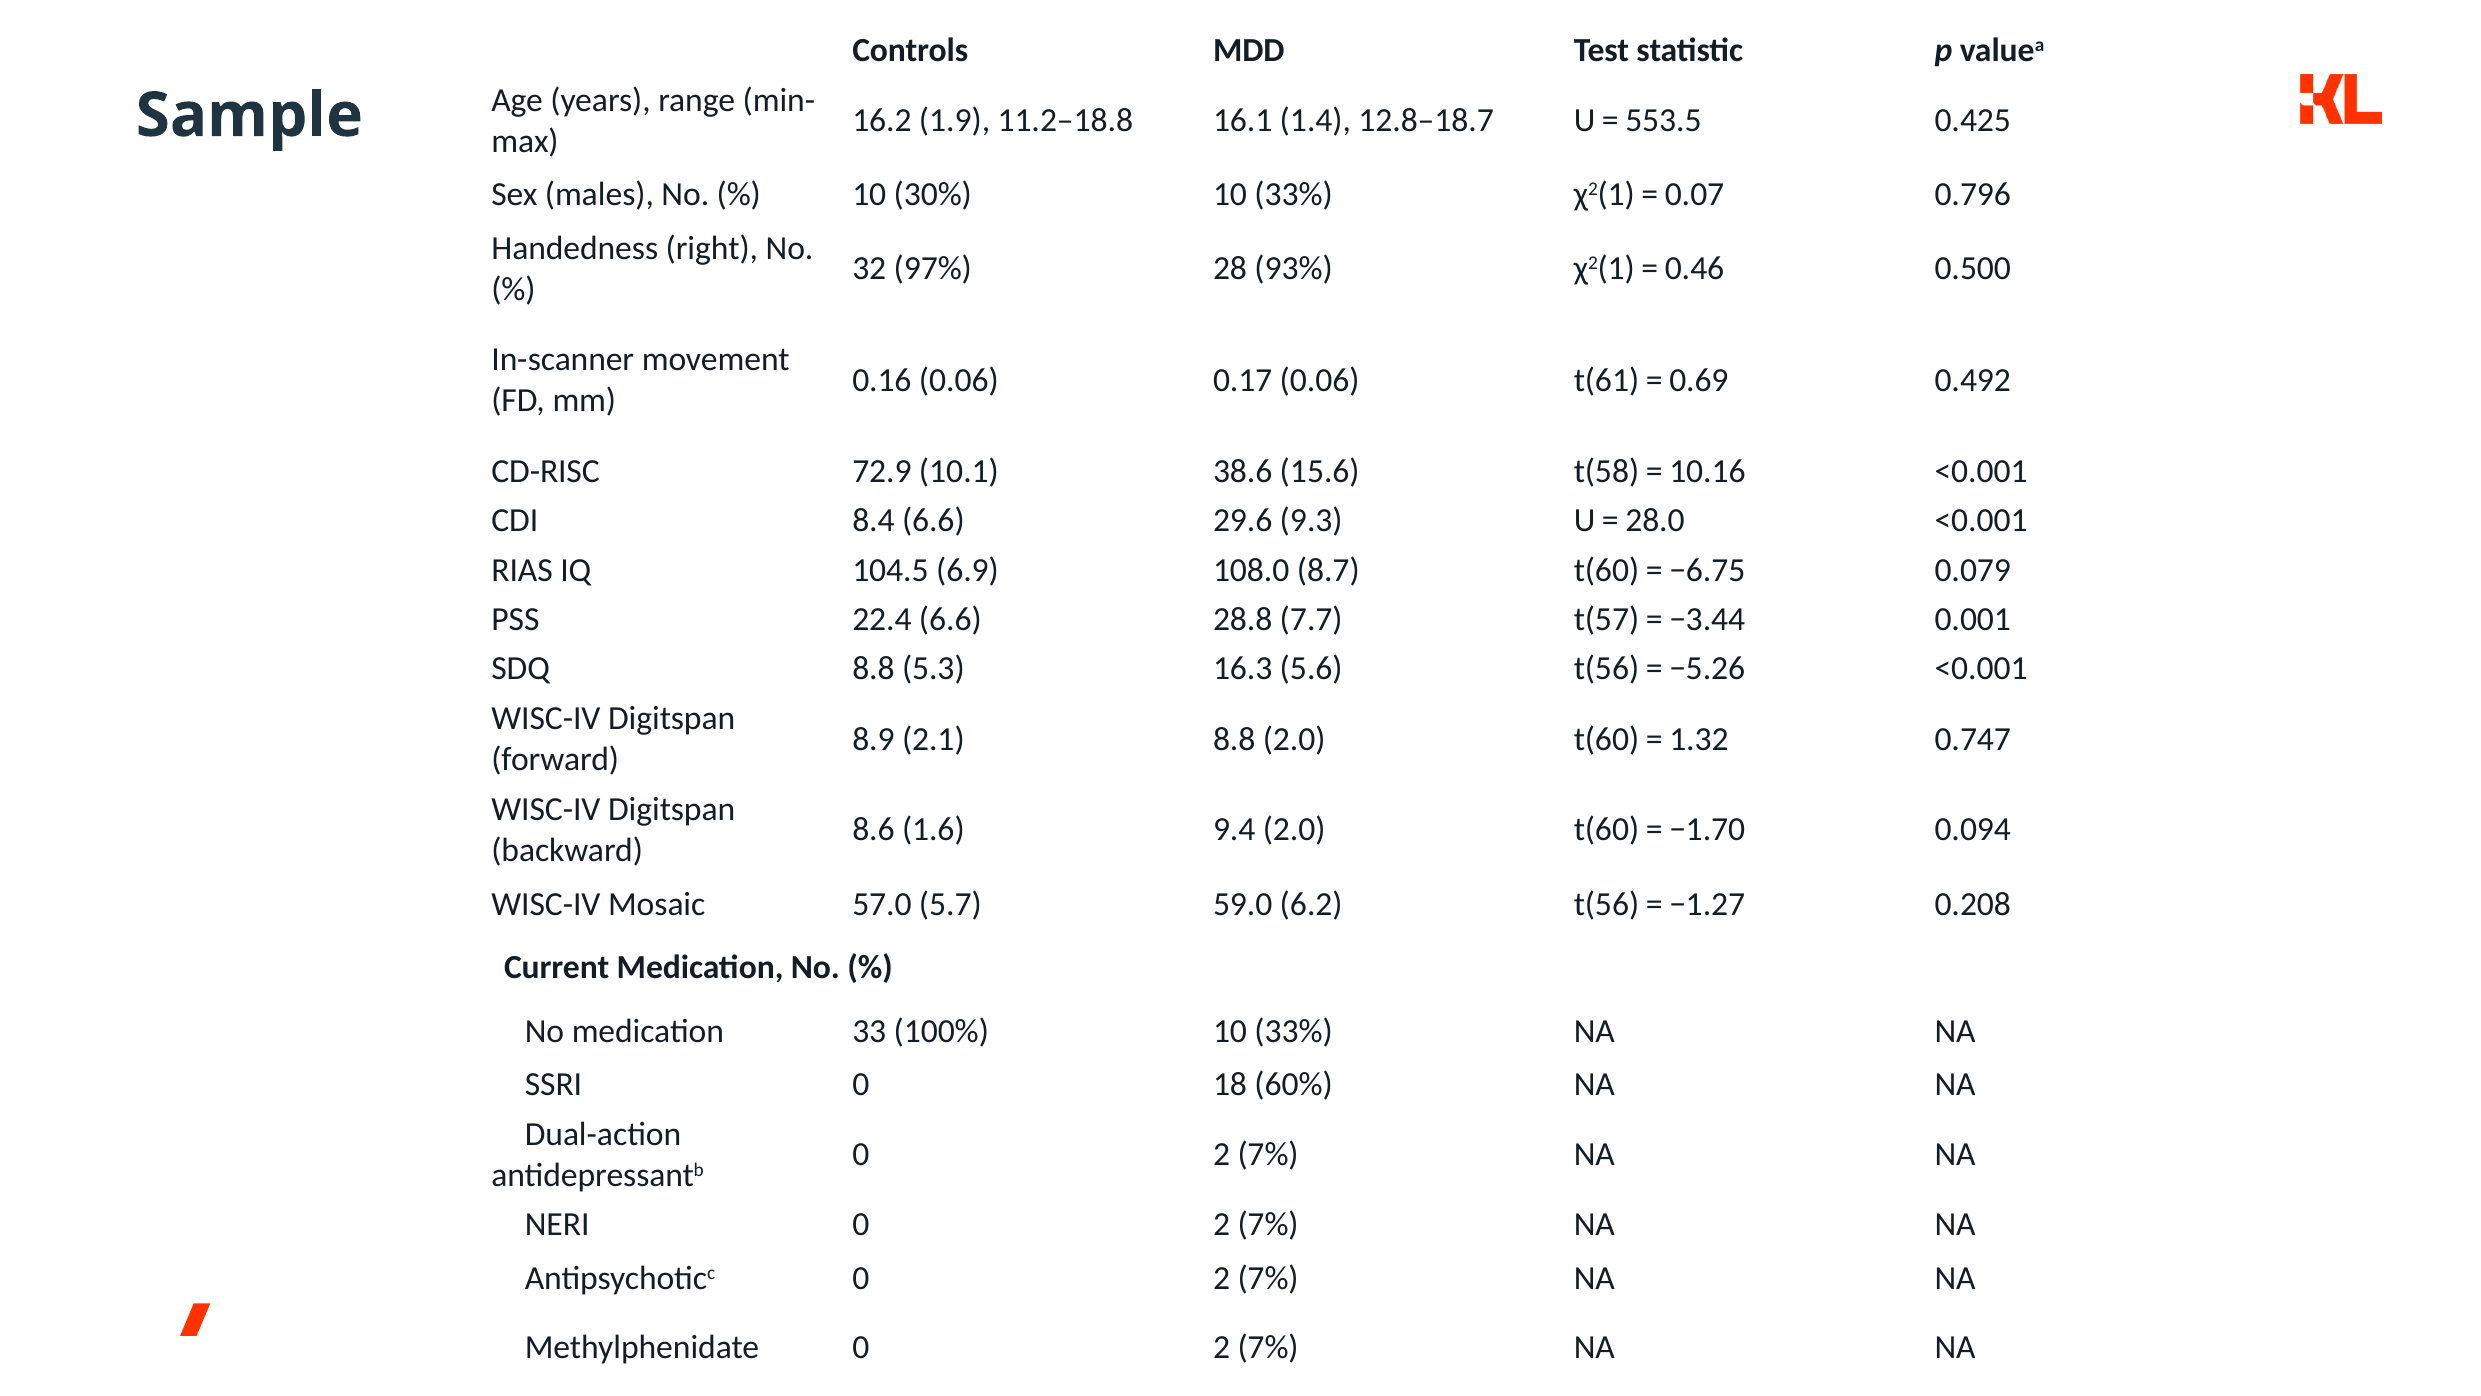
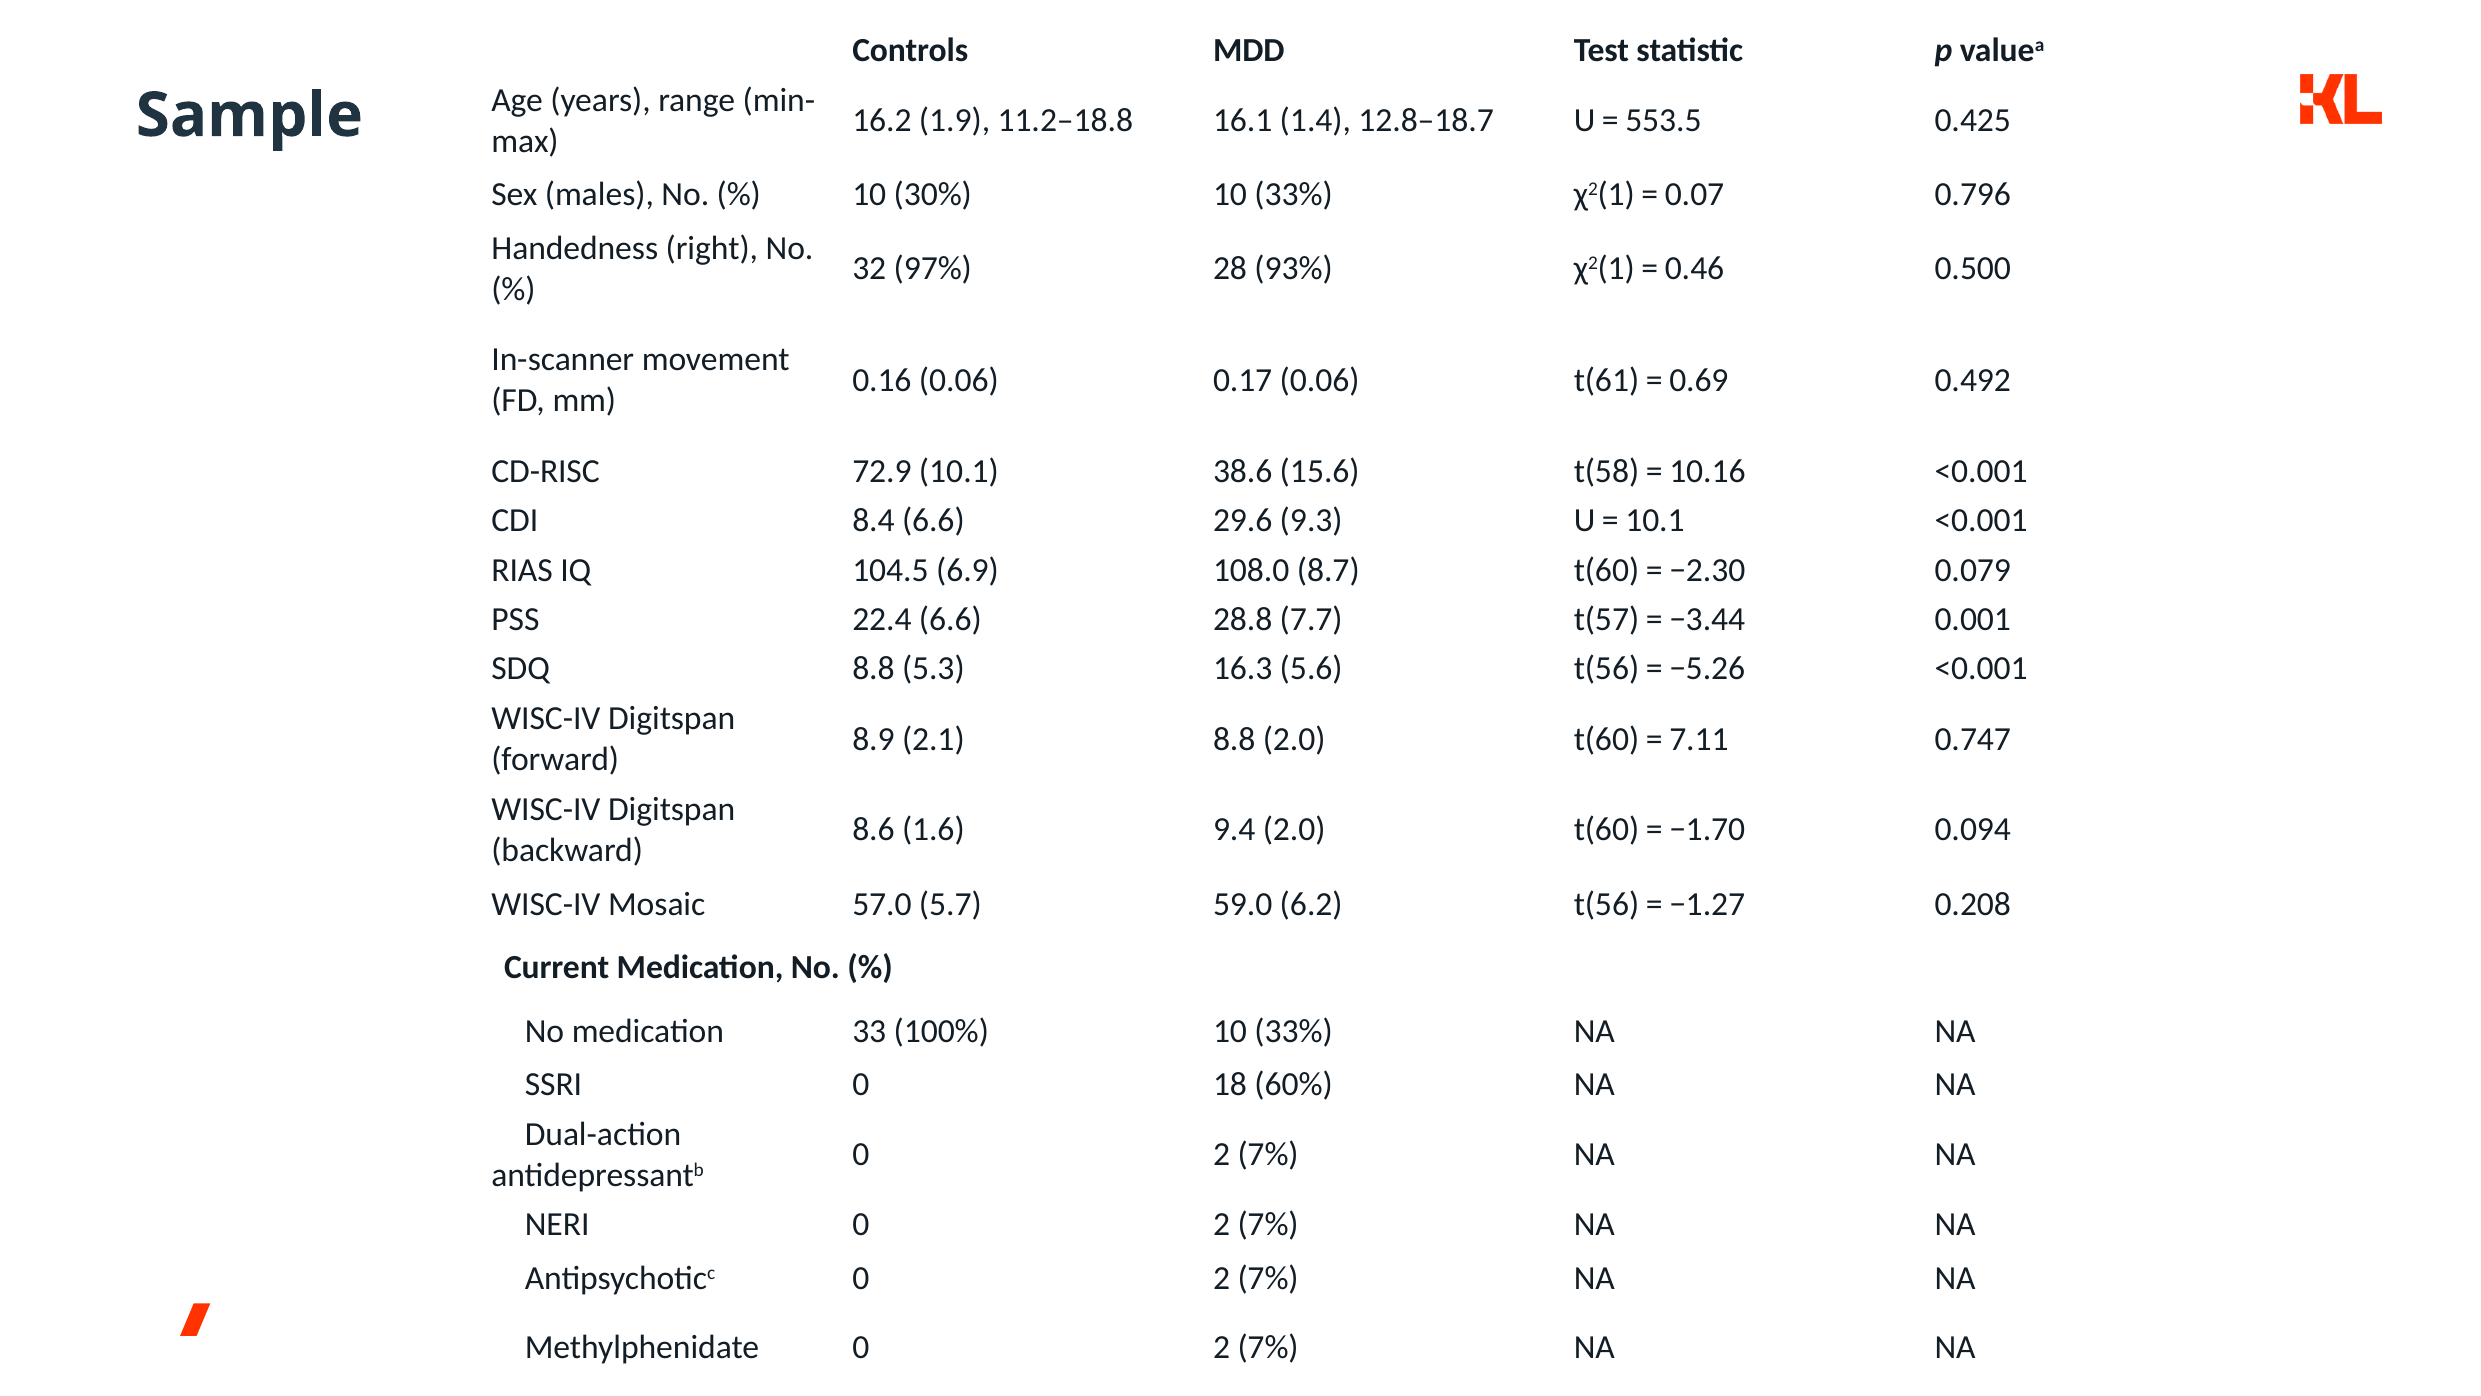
28.0: 28.0 -> 10.1 (1655, 520)
−6.75: −6.75 -> −2.30 (1707, 570)
1.32: 1.32 -> 7.11 (1699, 739)
